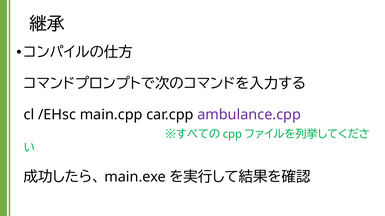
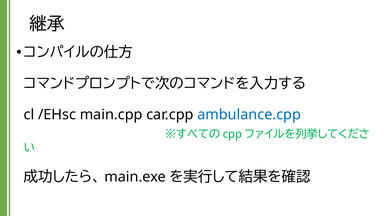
ambulance.cpp colour: purple -> blue (249, 115)
